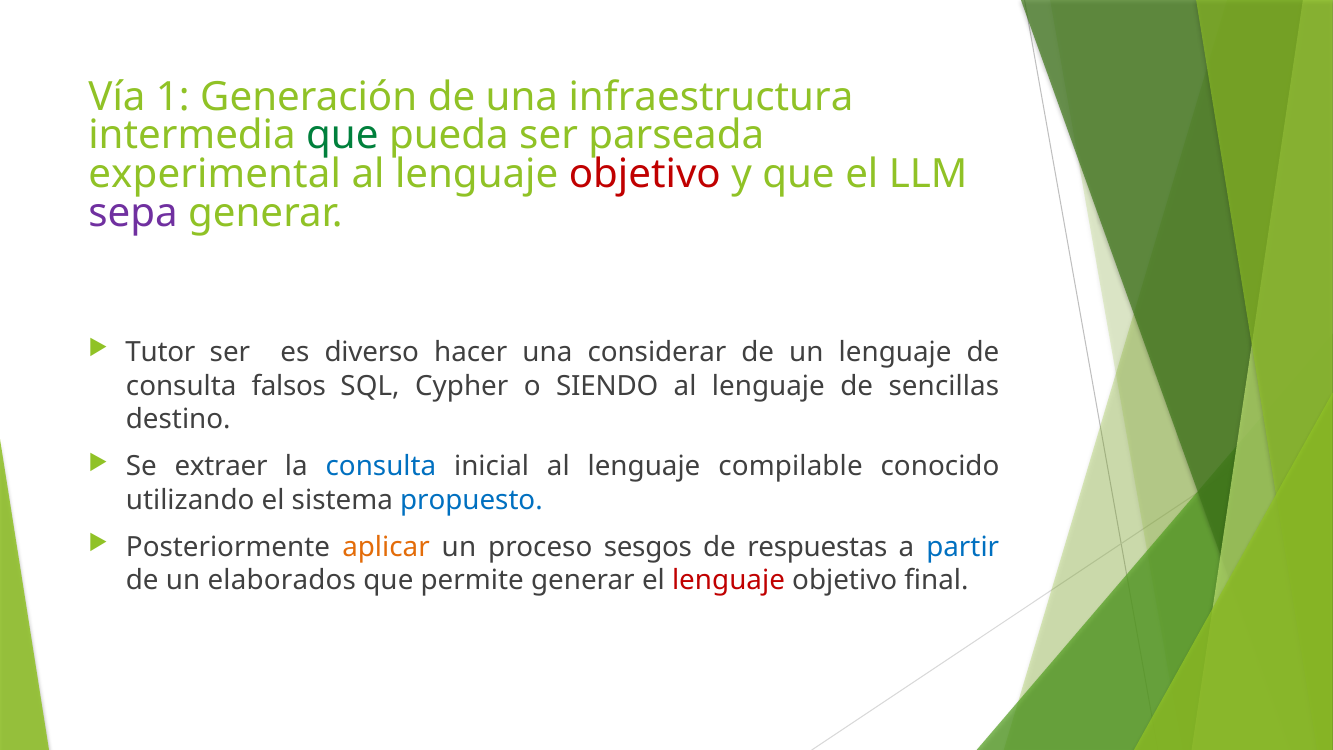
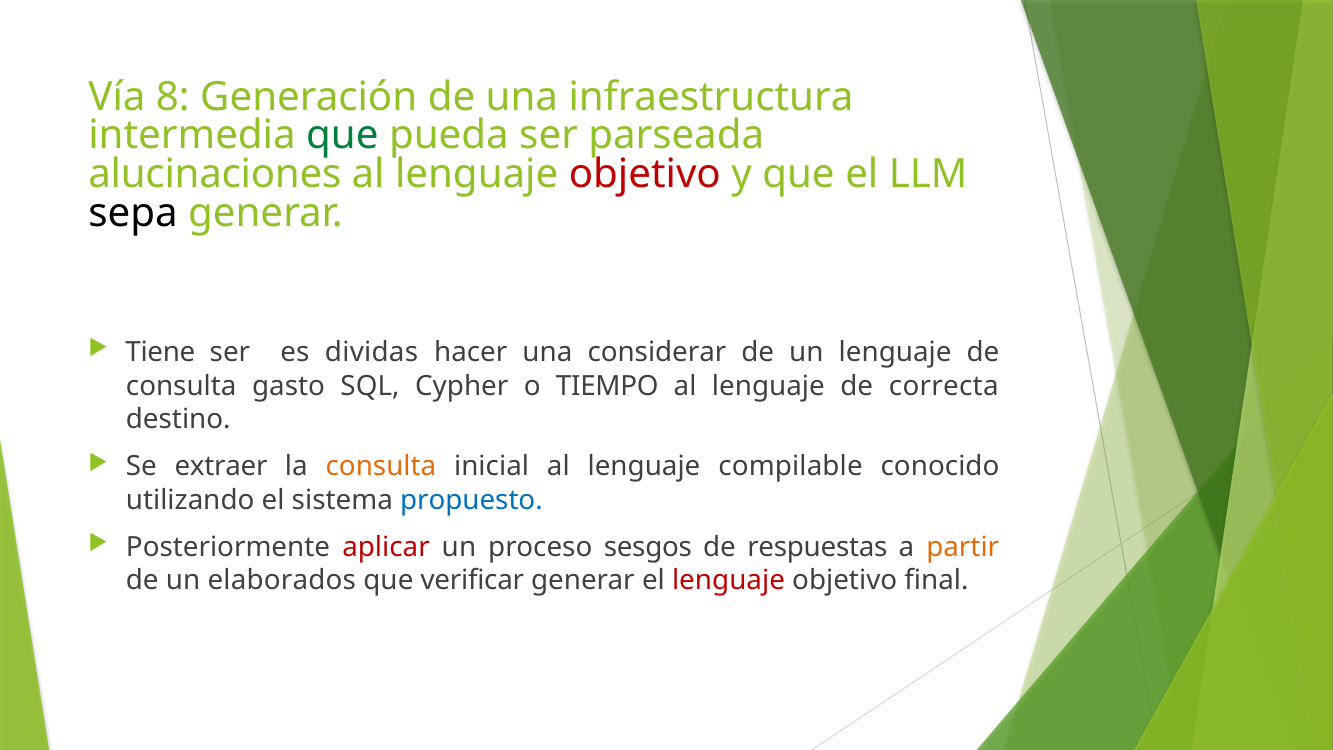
1: 1 -> 8 (173, 97)
experimental: experimental -> alucinaciones (215, 174)
sepa colour: purple -> black (133, 213)
Tutor: Tutor -> Tiene (160, 353)
diverso: diverso -> dividas (372, 353)
falsos: falsos -> gasto (289, 386)
SIENDO: SIENDO -> TIEMPO (607, 386)
sencillas: sencillas -> correcta (944, 386)
consulta colour: blue -> orange (381, 467)
aplicar colour: orange -> red (386, 547)
partir colour: blue -> orange (963, 547)
permite: permite -> verificar (472, 581)
